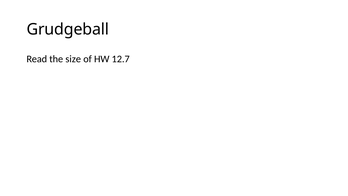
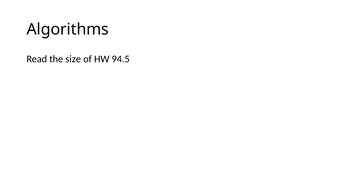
Grudgeball: Grudgeball -> Algorithms (68, 29)
12.7: 12.7 -> 94.5 (121, 59)
